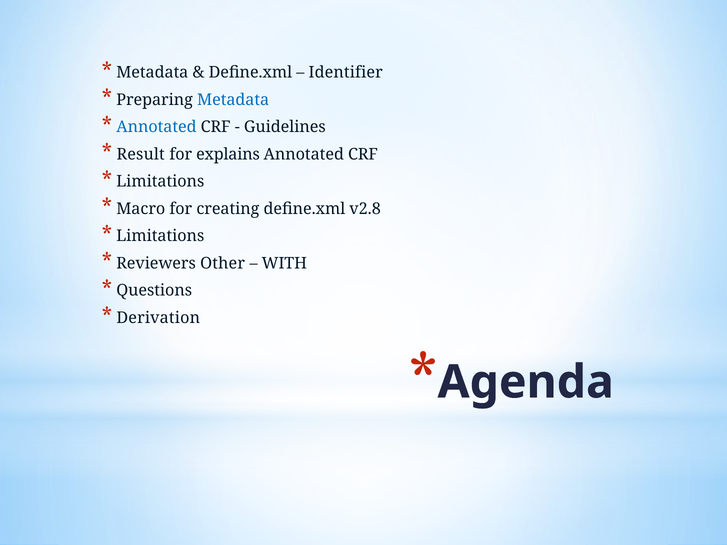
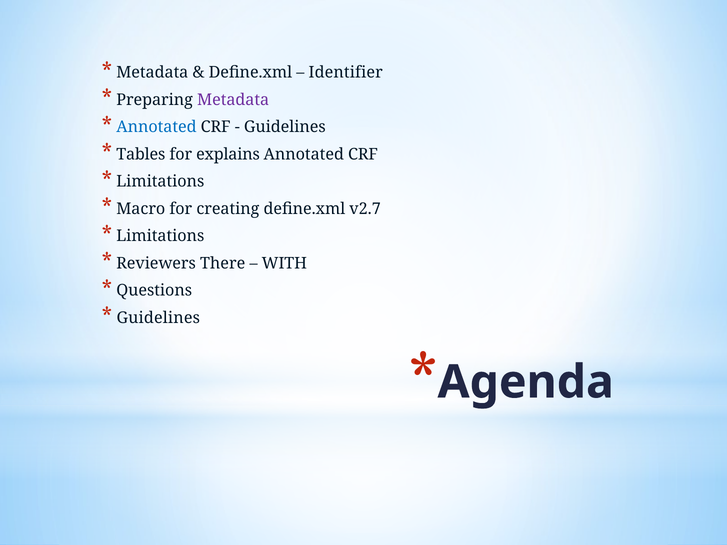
Metadata colour: blue -> purple (233, 100)
Result: Result -> Tables (141, 154)
v2.8: v2.8 -> v2.7 (365, 209)
Other: Other -> There (223, 263)
Derivation: Derivation -> Guidelines (158, 318)
